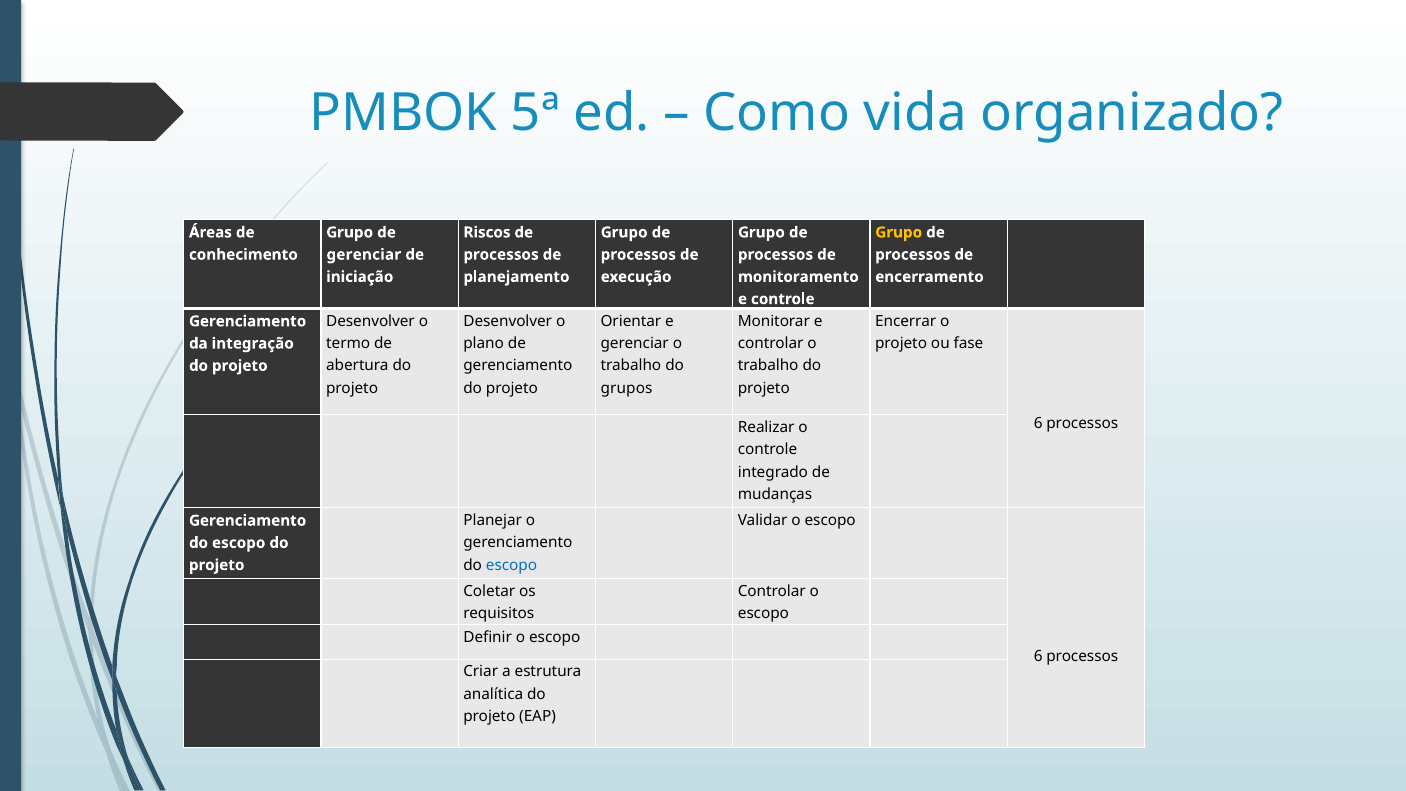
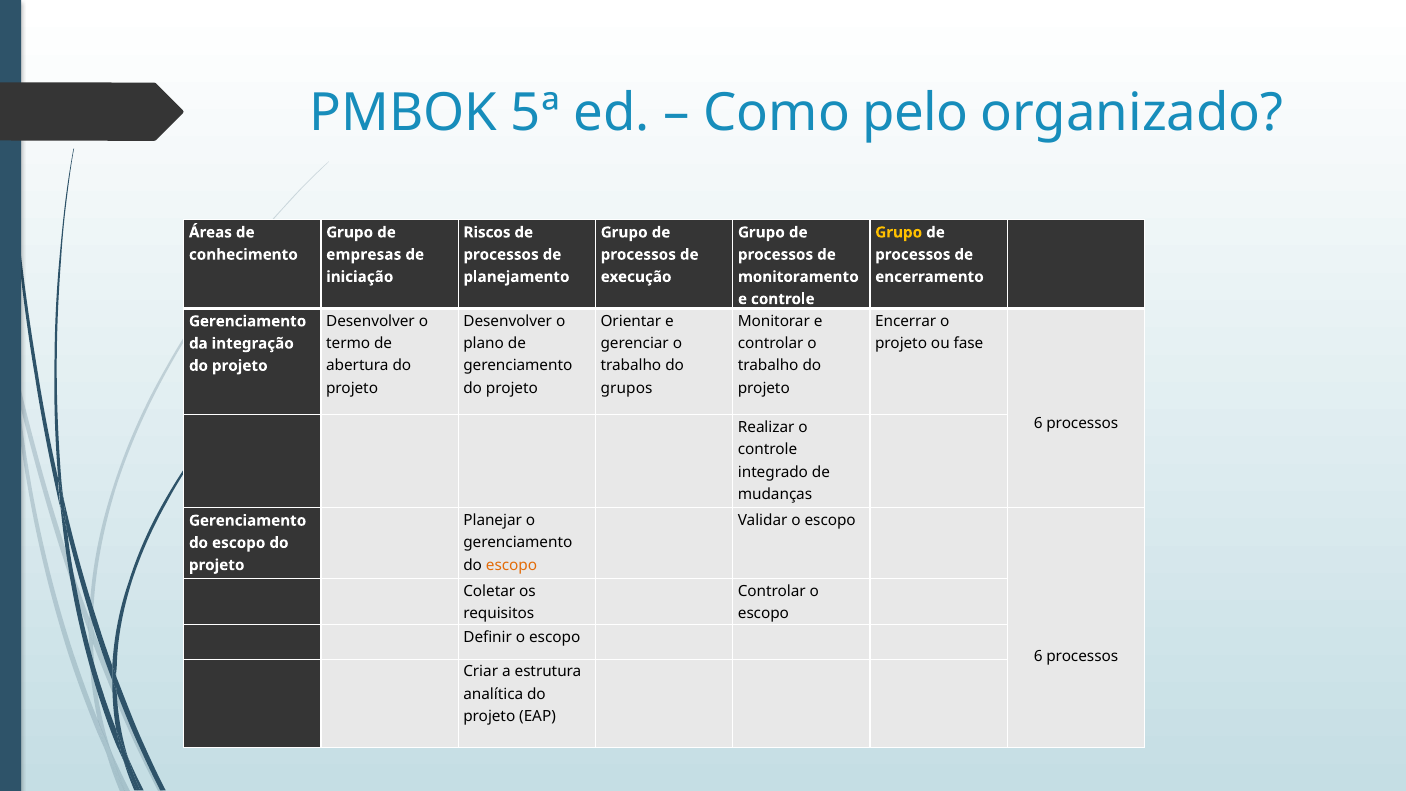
vida: vida -> pelo (916, 113)
gerenciar: gerenciar -> empresas (364, 255)
escopo colour: blue -> orange (512, 565)
